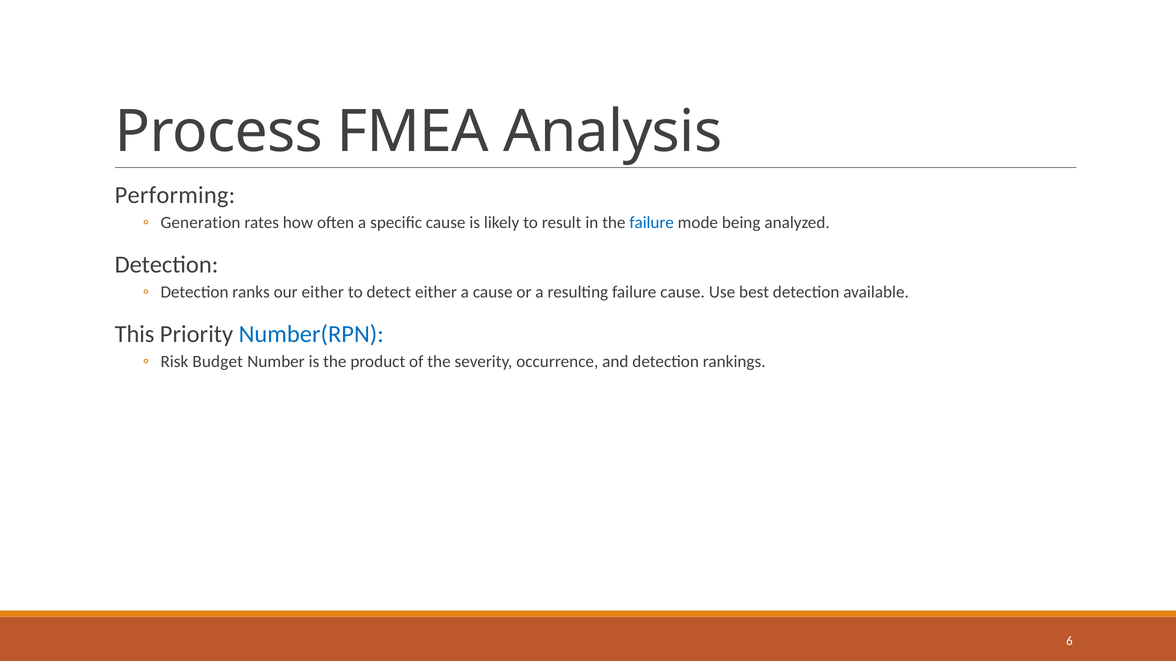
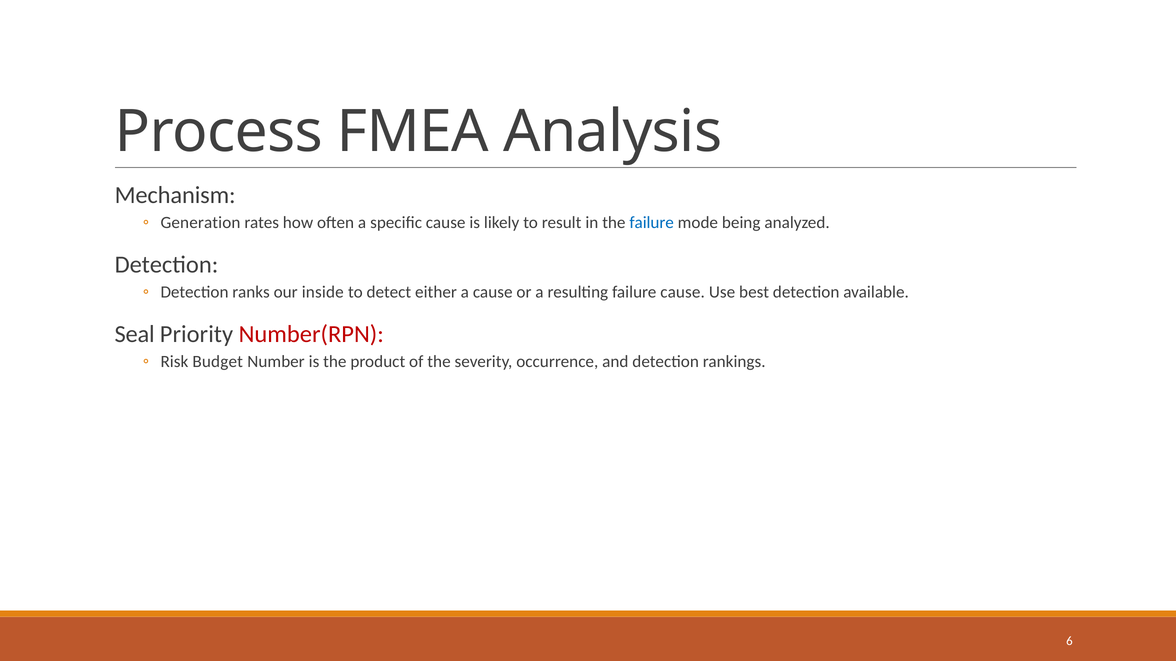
Performing: Performing -> Mechanism (175, 196)
our either: either -> inside (323, 293)
This: This -> Seal (135, 335)
Number(RPN colour: blue -> red (311, 335)
